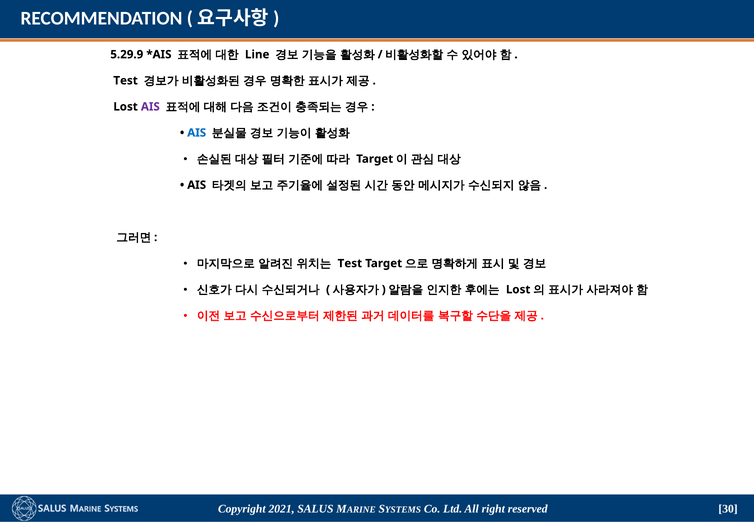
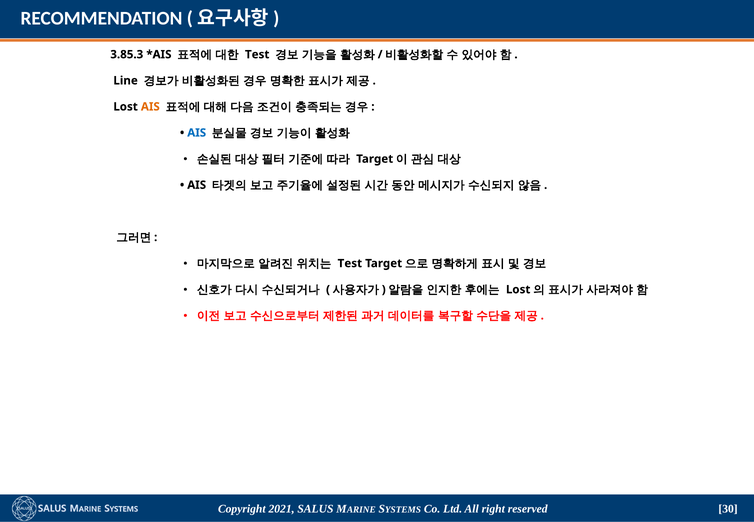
5.29.9: 5.29.9 -> 3.85.3 (127, 54)
Line: Line -> Test (257, 54)
Test: Test -> Line (126, 81)
AIS colour: purple -> orange (150, 107)
